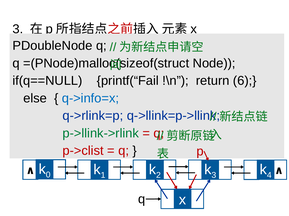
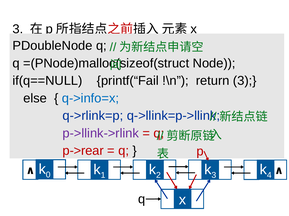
return 6: 6 -> 3 (245, 81)
p->llink->rlink colour: green -> purple (101, 134)
p->clist: p->clist -> p->rear (83, 151)
